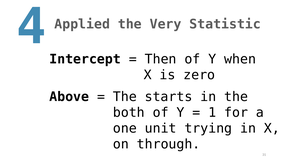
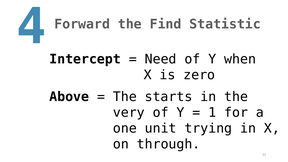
Applied: Applied -> Forward (82, 24)
Very: Very -> Find (166, 24)
Then: Then -> Need (161, 59)
both: both -> very (129, 113)
